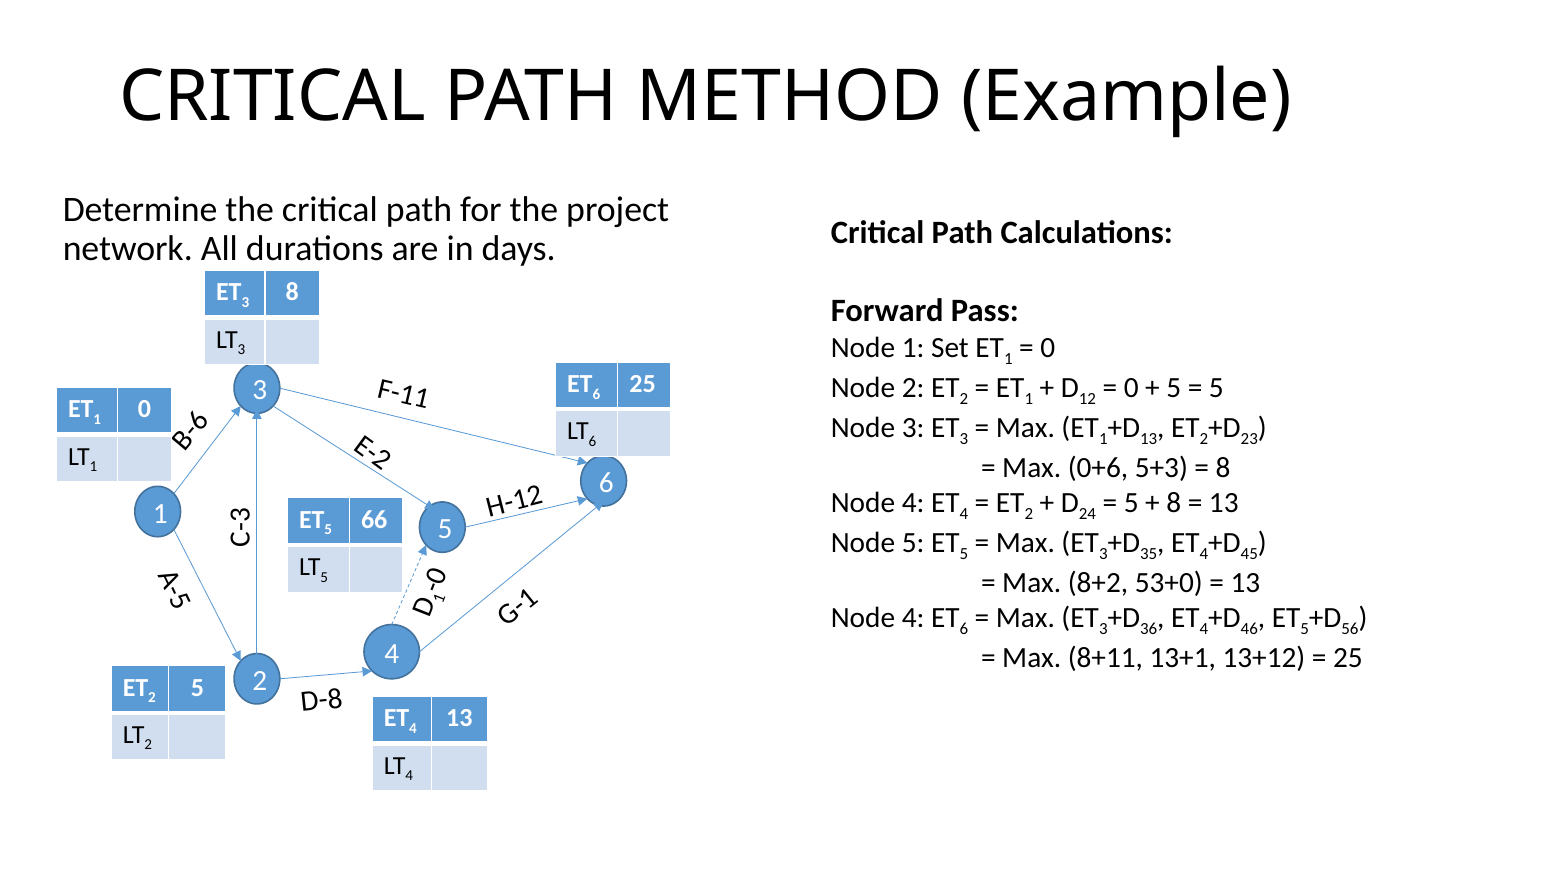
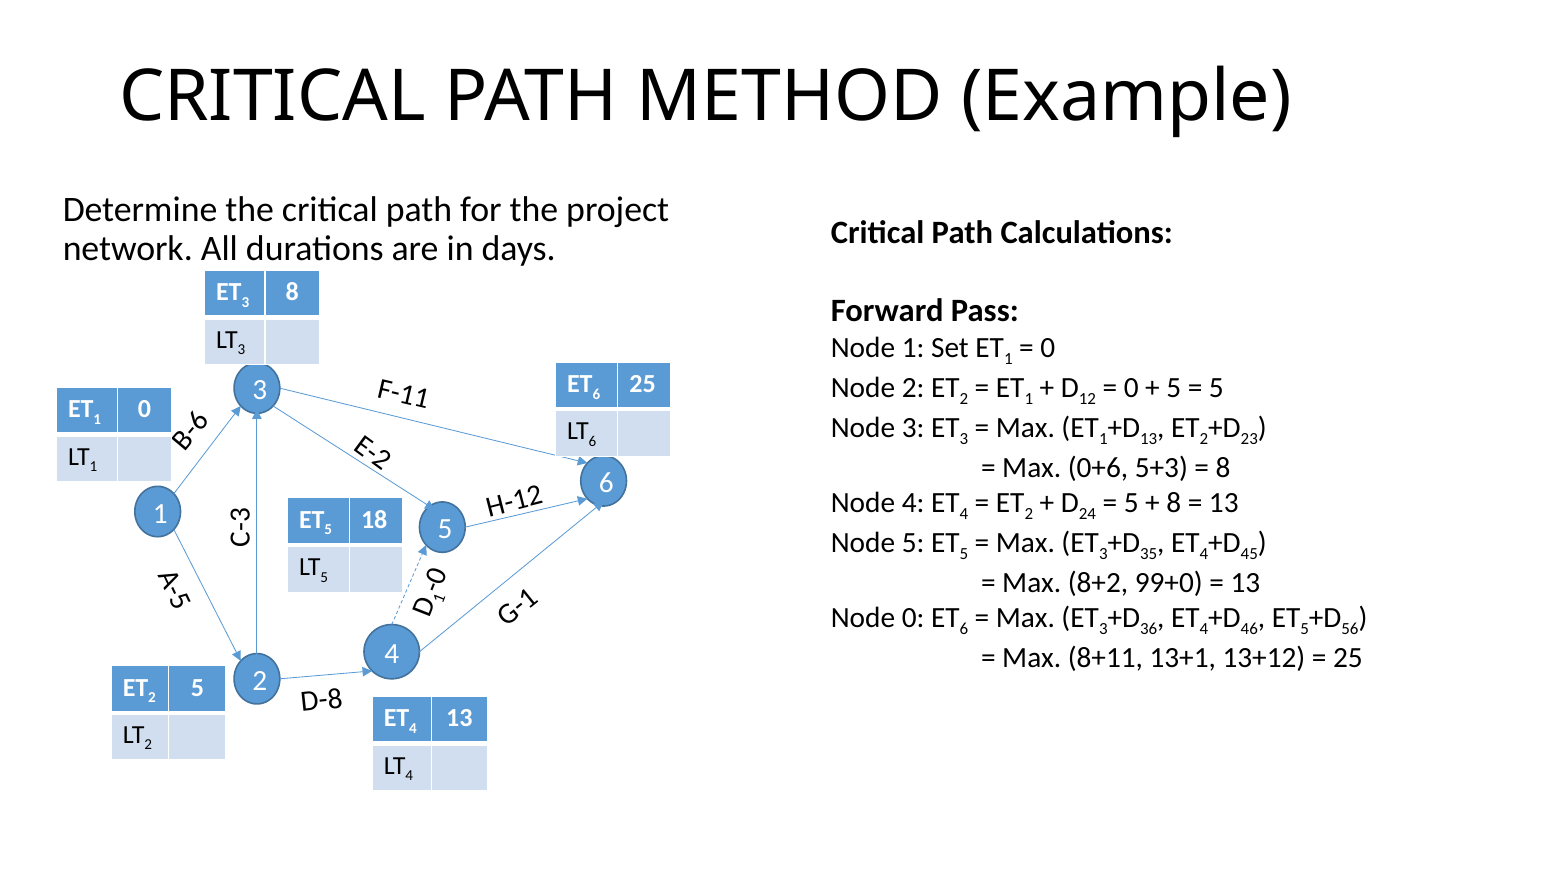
66: 66 -> 18 (374, 520)
53+0: 53+0 -> 99+0 (1169, 583)
4: 4 -> 0 (913, 618)
